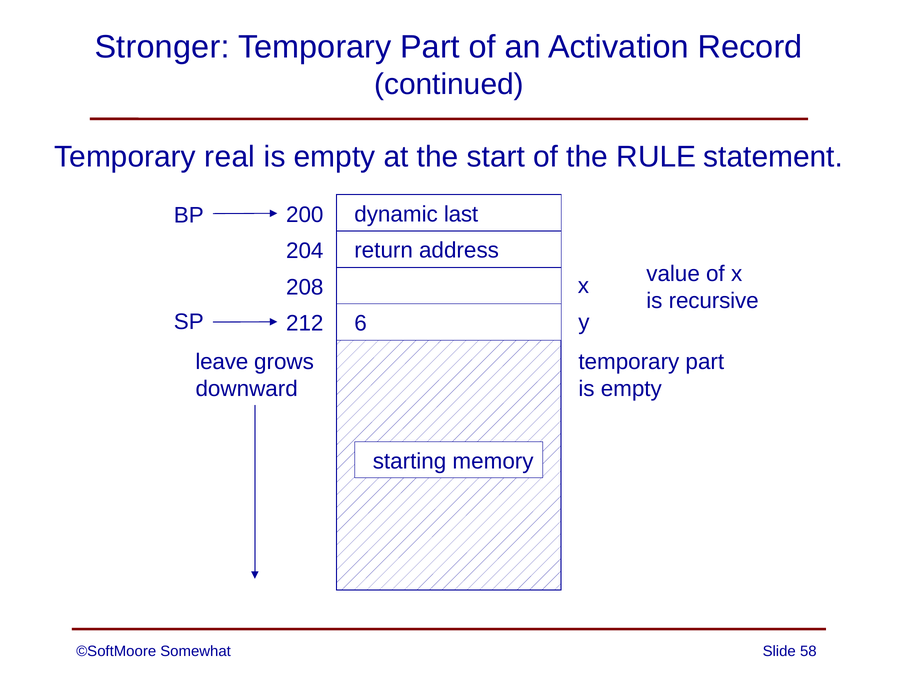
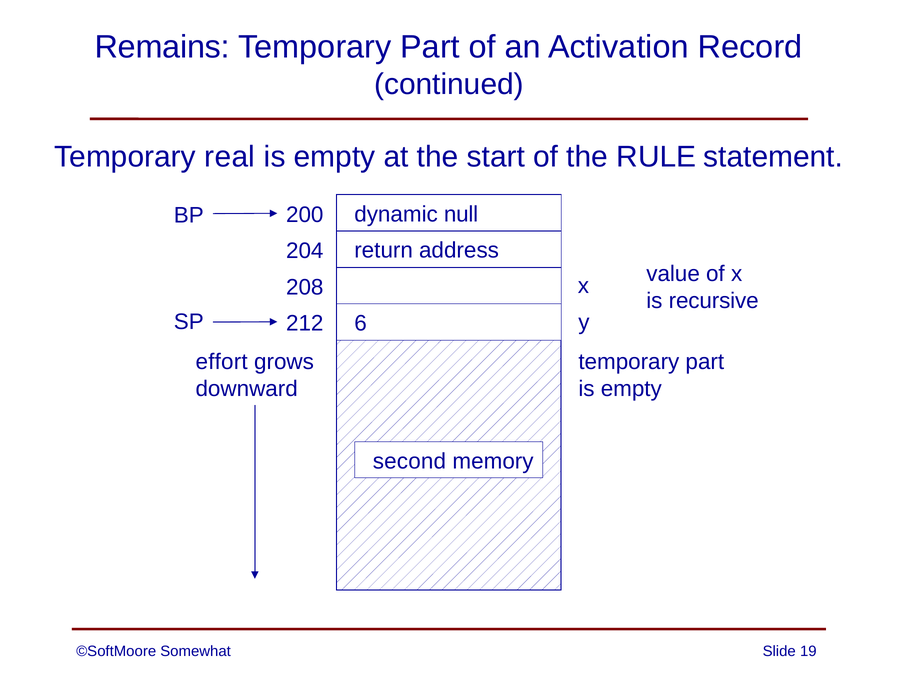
Stronger: Stronger -> Remains (162, 47)
last: last -> null (461, 214)
leave: leave -> effort (222, 362)
starting: starting -> second (409, 461)
58: 58 -> 19 (808, 651)
